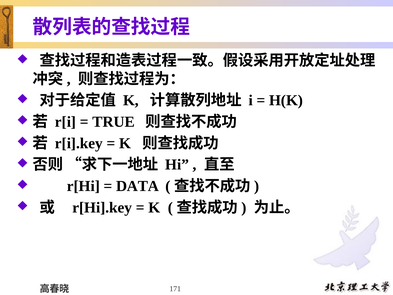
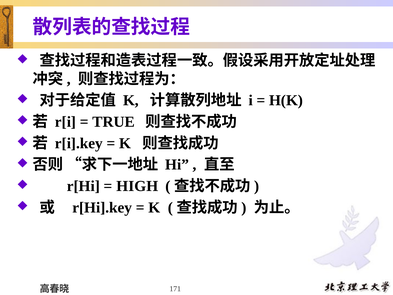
DATA: DATA -> HIGH (137, 186)
